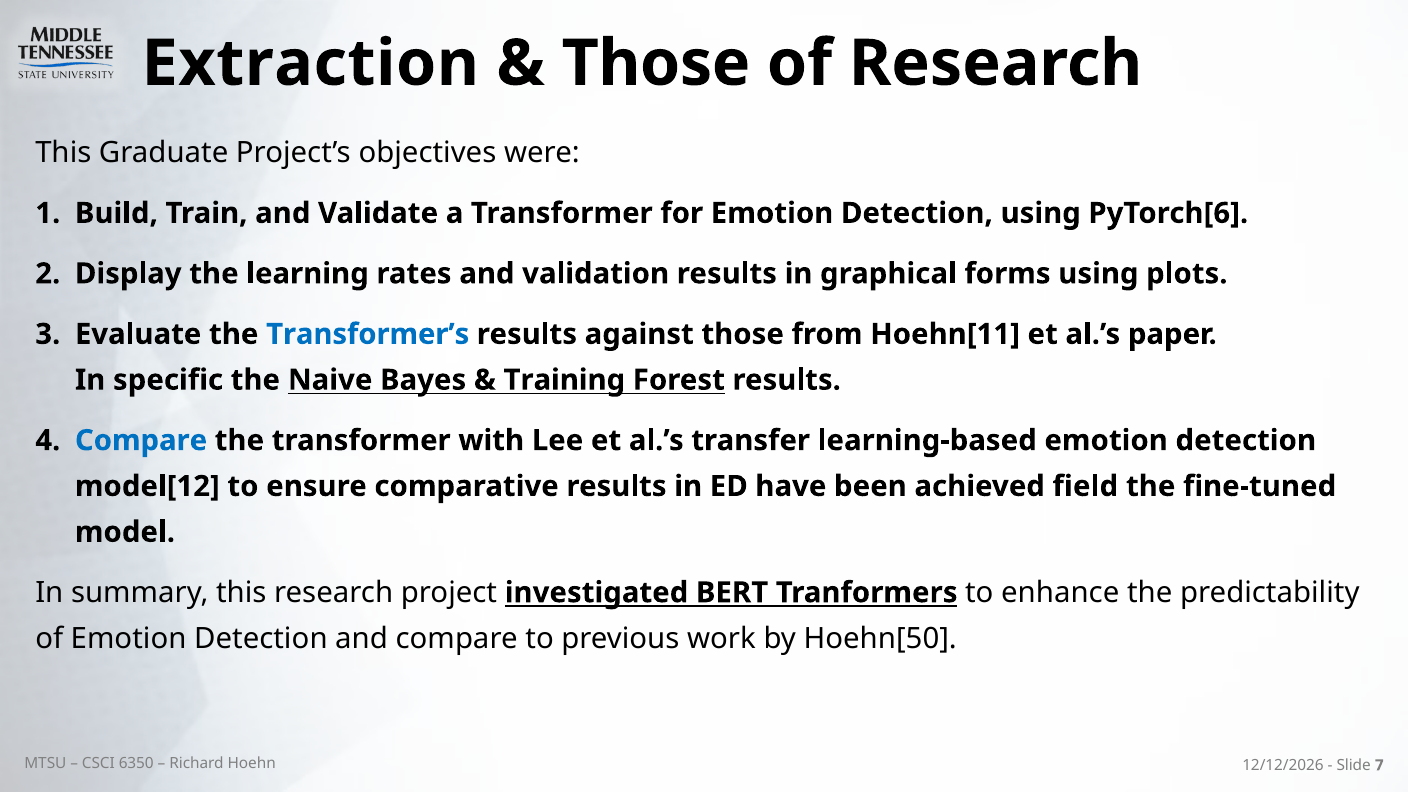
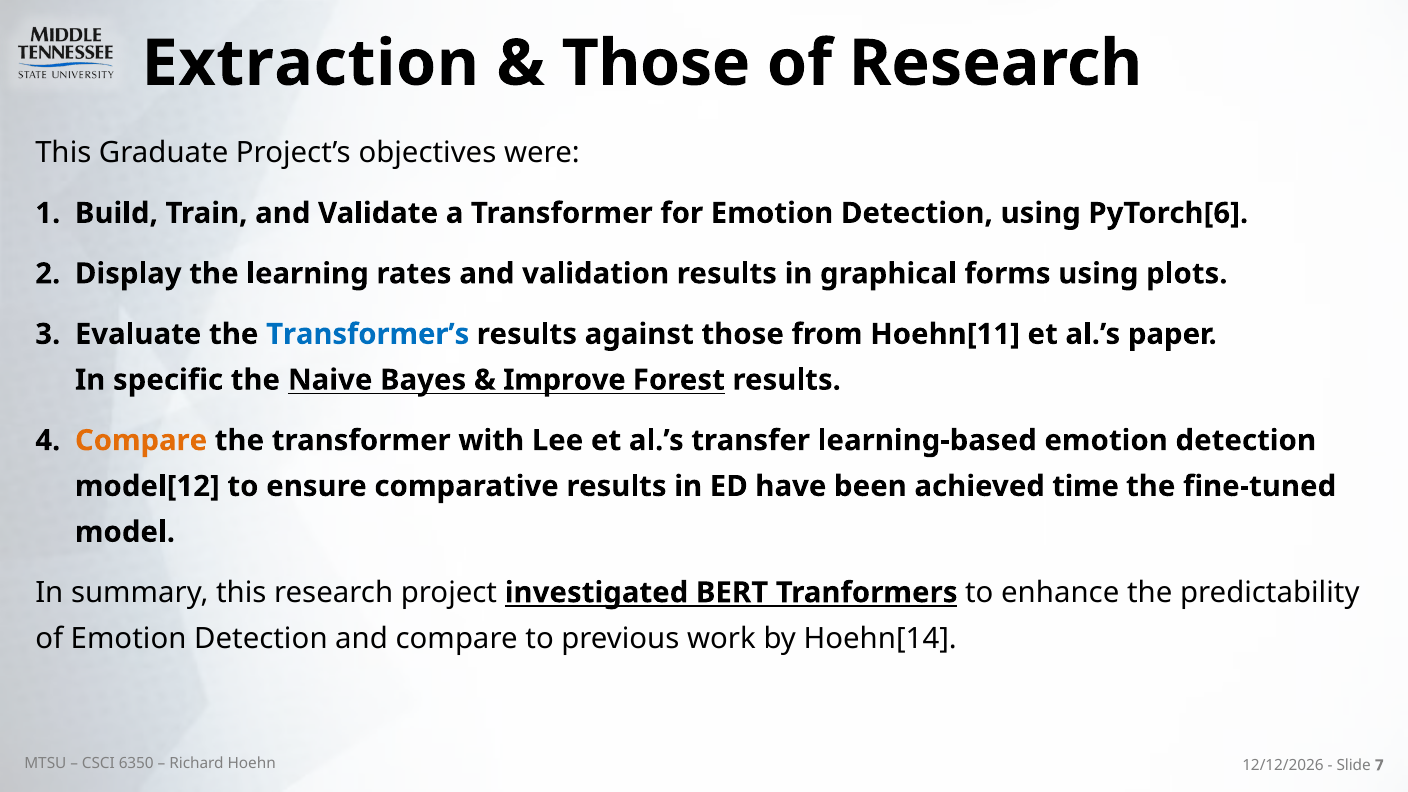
Training: Training -> Improve (564, 380)
Compare colour: blue -> orange (141, 440)
field: field -> time (1086, 486)
Hoehn[50: Hoehn[50 -> Hoehn[14 (880, 638)
